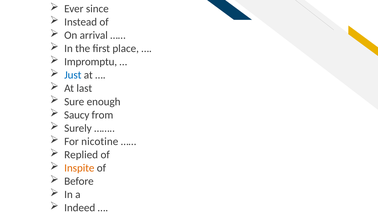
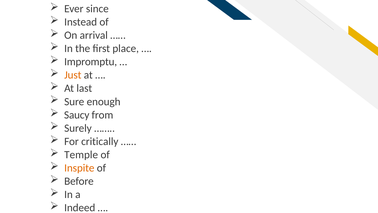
Just colour: blue -> orange (73, 75)
nicotine: nicotine -> critically (100, 141)
Replied: Replied -> Temple (81, 154)
